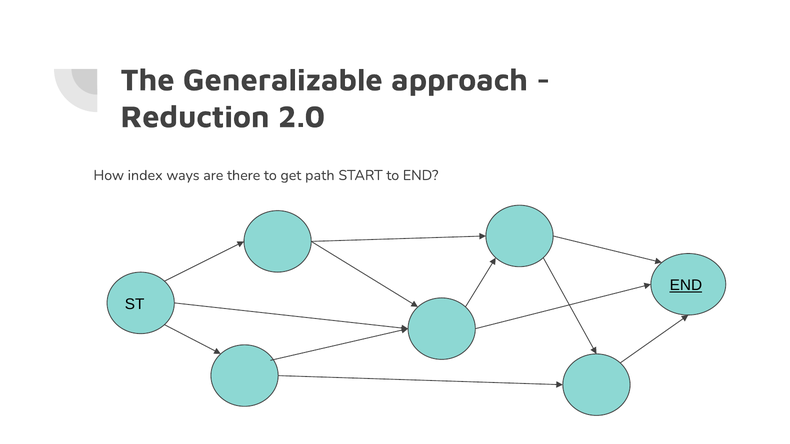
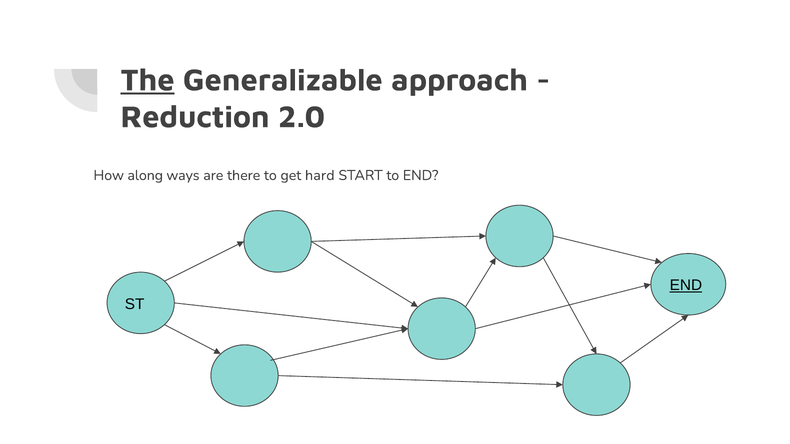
The underline: none -> present (148, 80)
index: index -> along (145, 175)
path: path -> hard (320, 175)
